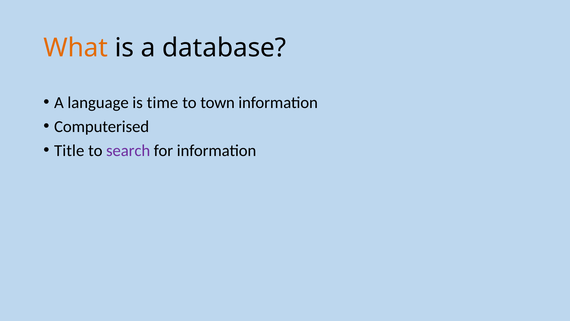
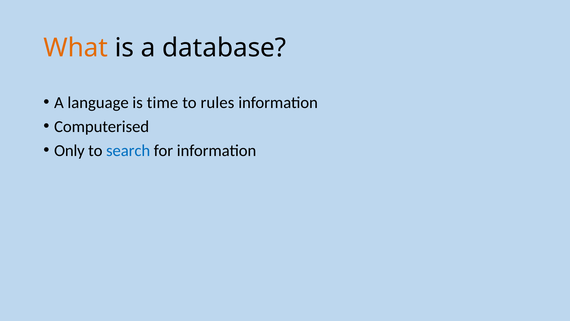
town: town -> rules (217, 103)
Title: Title -> Only (69, 151)
search colour: purple -> blue (128, 151)
